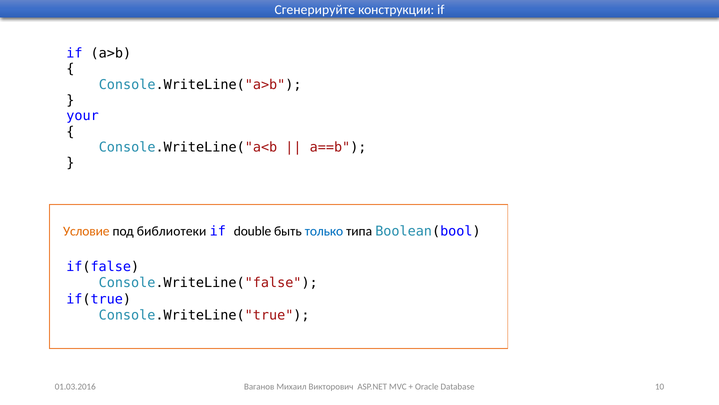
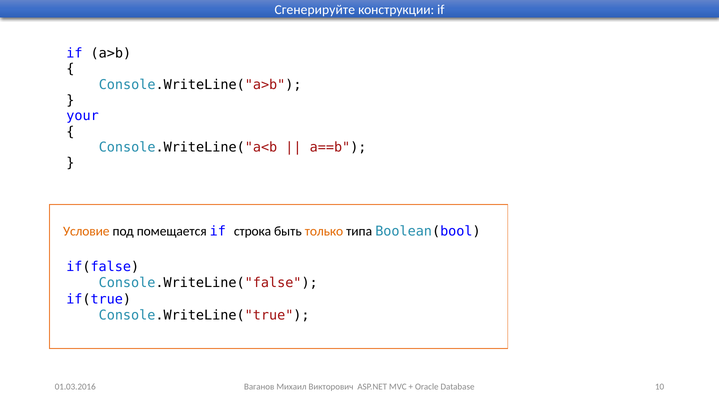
библиотеки: библиотеки -> помещается (172, 231)
double: double -> строка (253, 231)
только colour: blue -> orange (324, 231)
